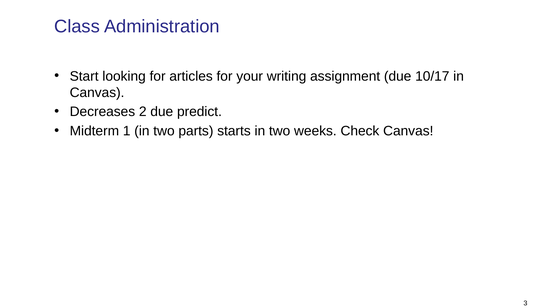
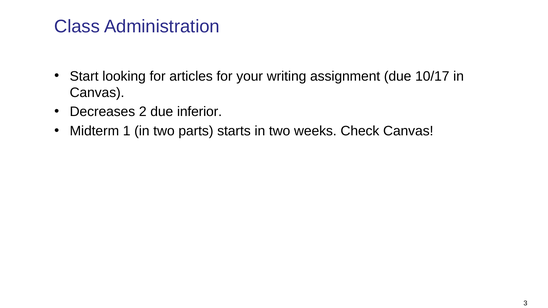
predict: predict -> inferior (199, 112)
